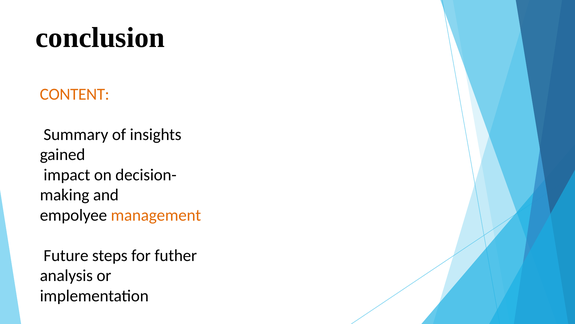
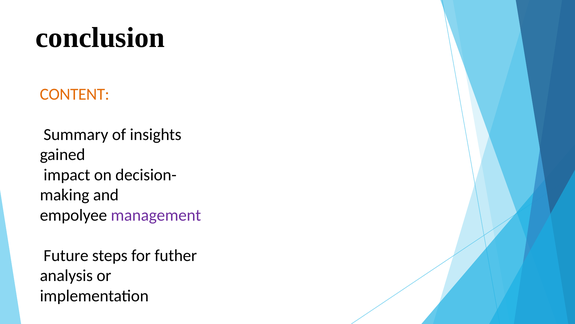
management colour: orange -> purple (156, 215)
